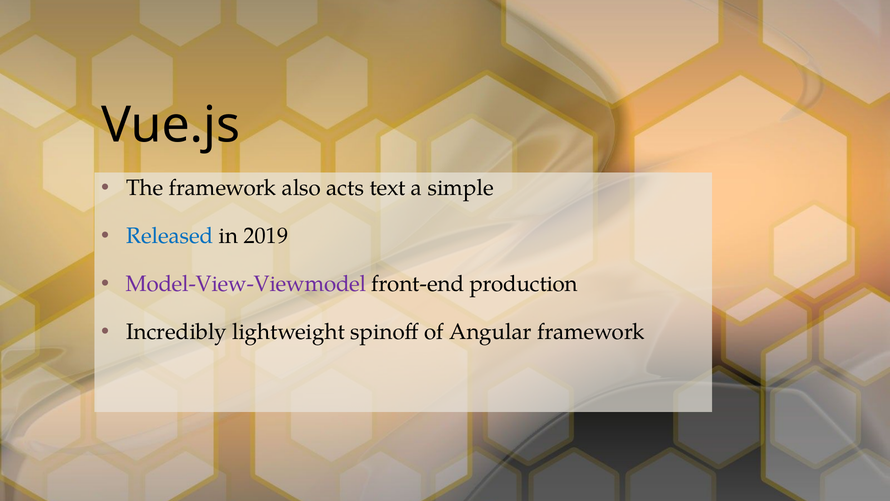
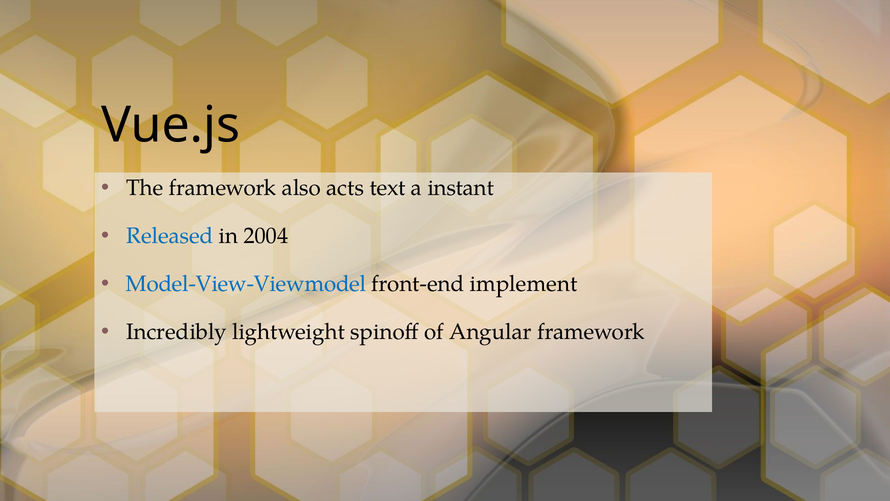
simple: simple -> instant (461, 188)
2019: 2019 -> 2004 (266, 236)
Model-View-Viewmodel colour: purple -> blue (246, 284)
production: production -> implement (524, 284)
